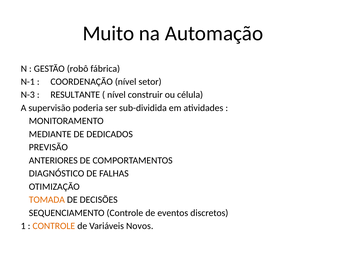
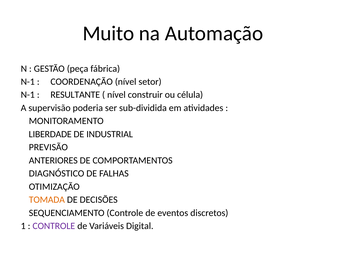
robô: robô -> peça (78, 69)
N-3: N-3 -> N-1 (28, 95)
MEDIANTE: MEDIANTE -> LIBERDADE (50, 134)
DEDICADOS: DEDICADOS -> INDUSTRIAL (110, 134)
CONTROLE colour: orange -> purple (54, 226)
Novos: Novos -> Digital (140, 226)
